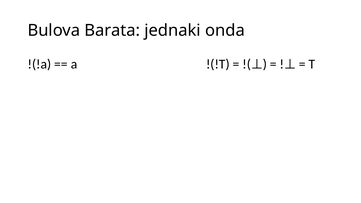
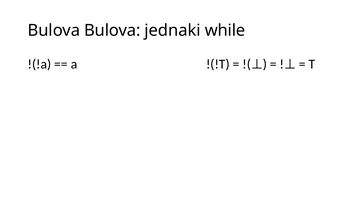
Bulova Barata: Barata -> Bulova (112, 30)
onda: onda -> while (225, 30)
